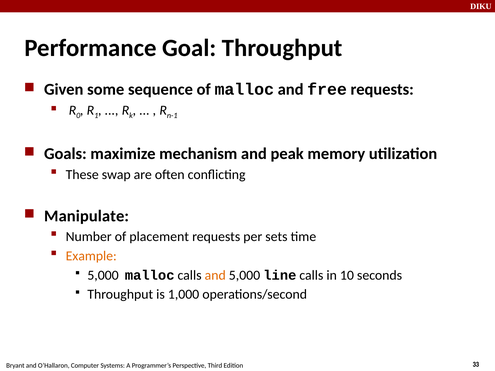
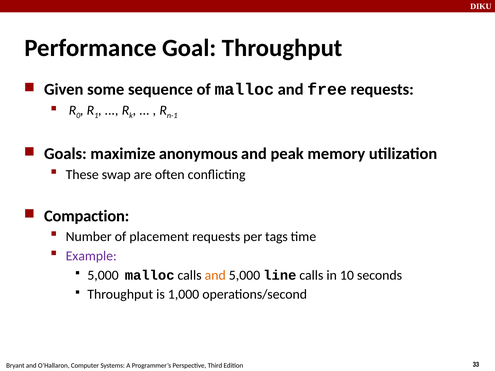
mechanism: mechanism -> anonymous (198, 154)
Manipulate: Manipulate -> Compaction (87, 216)
sets: sets -> tags (276, 237)
Example colour: orange -> purple (91, 256)
